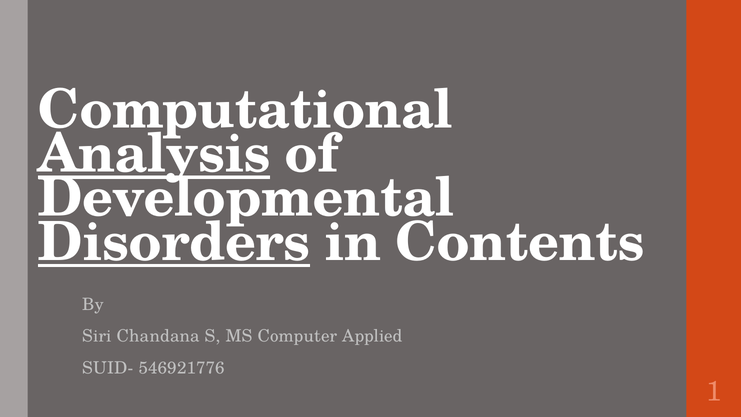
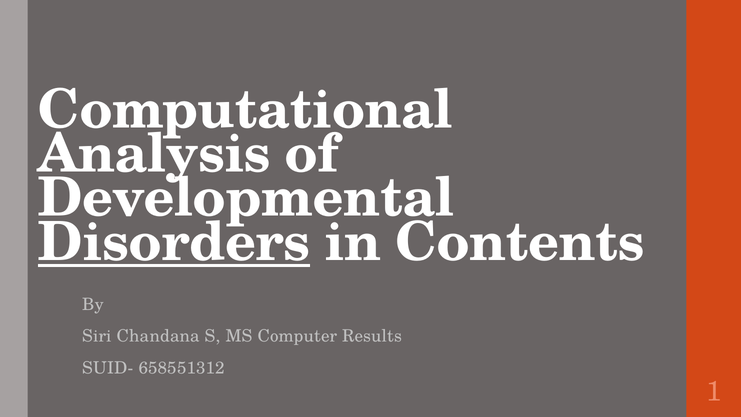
Analysis underline: present -> none (154, 154)
Applied: Applied -> Results (372, 336)
546921776: 546921776 -> 658551312 (182, 368)
